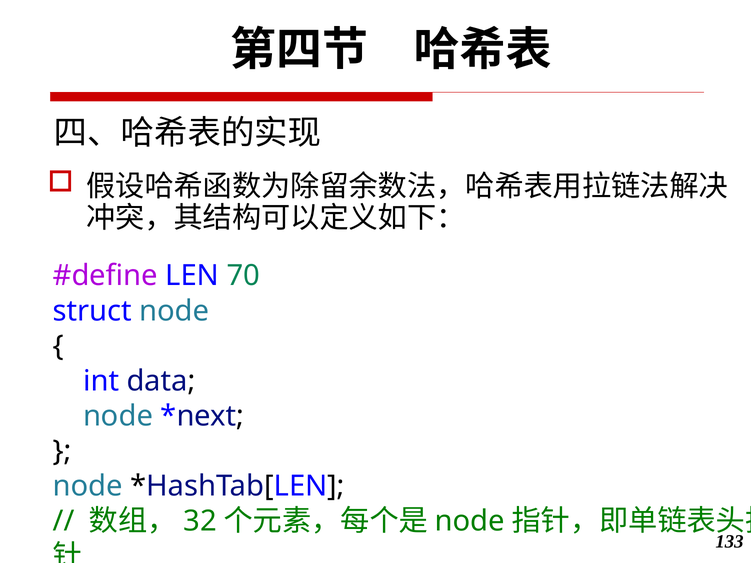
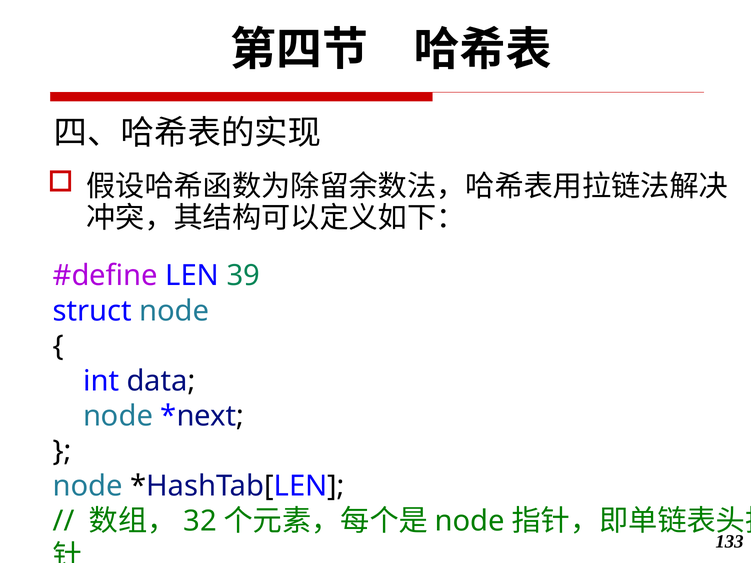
70: 70 -> 39 (243, 276)
